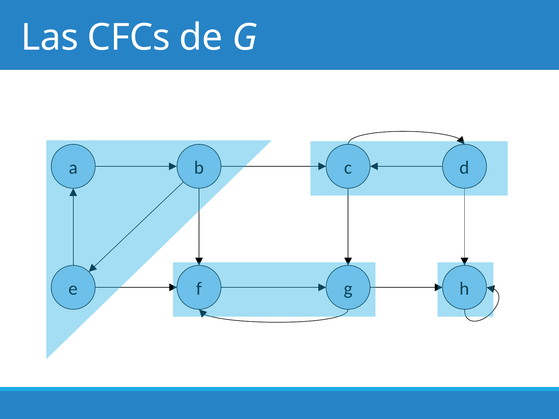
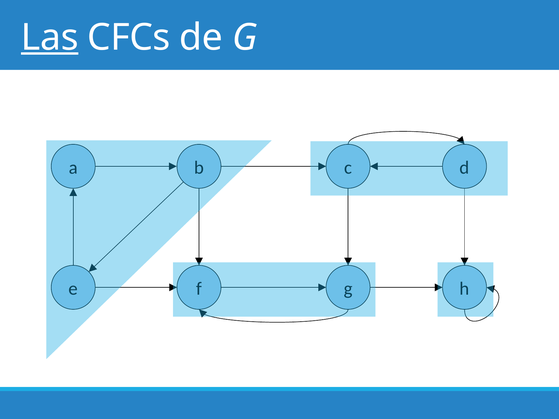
Las underline: none -> present (50, 38)
